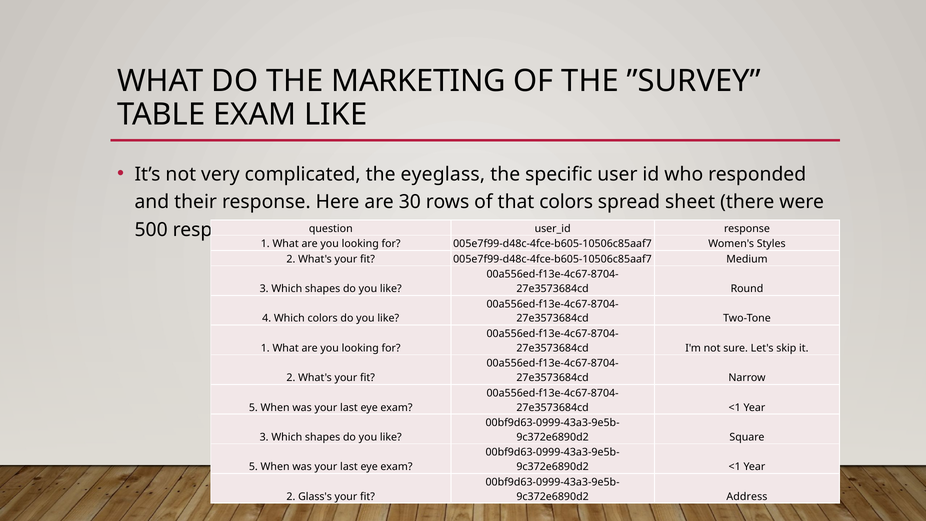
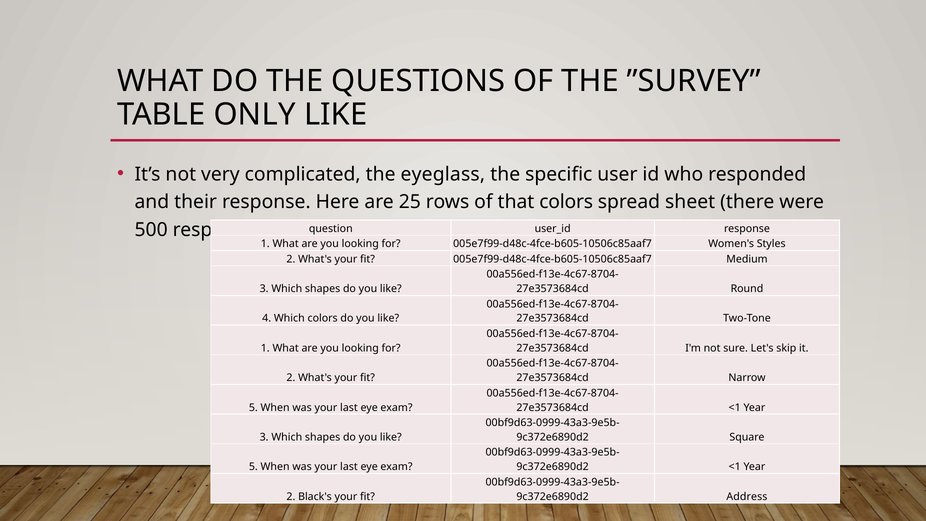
MARKETING: MARKETING -> QUESTIONS (418, 81)
TABLE EXAM: EXAM -> ONLY (255, 114)
30: 30 -> 25 (410, 202)
Glass's: Glass's -> Black's (315, 496)
